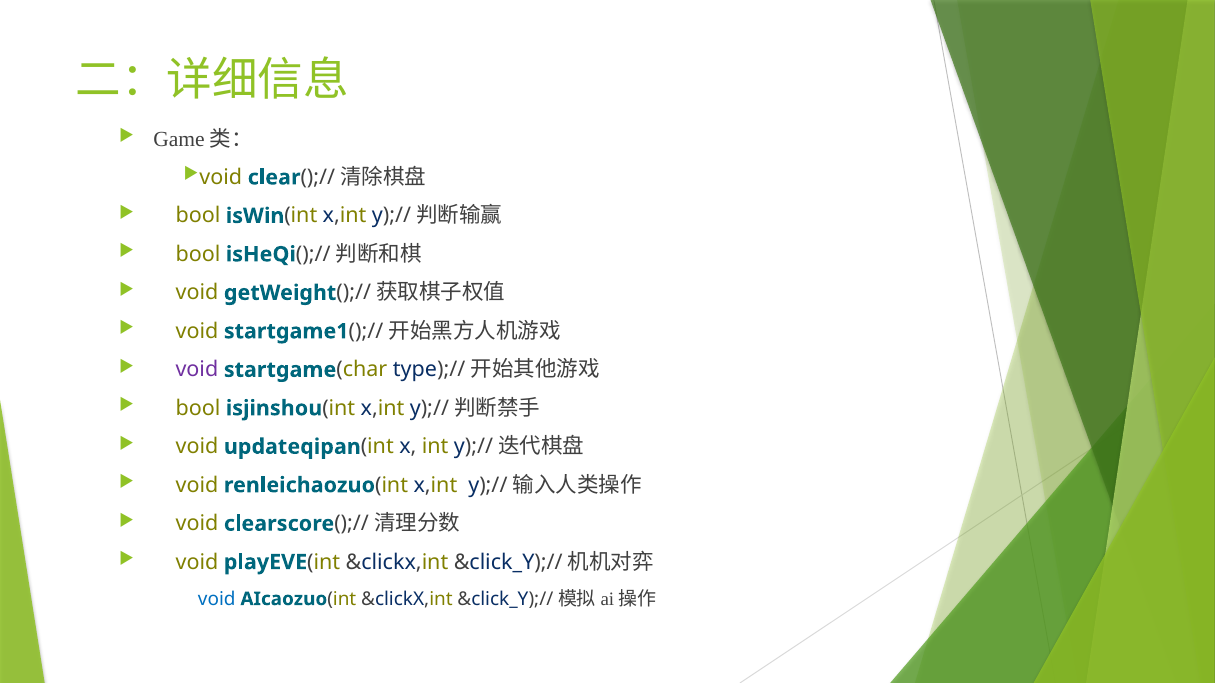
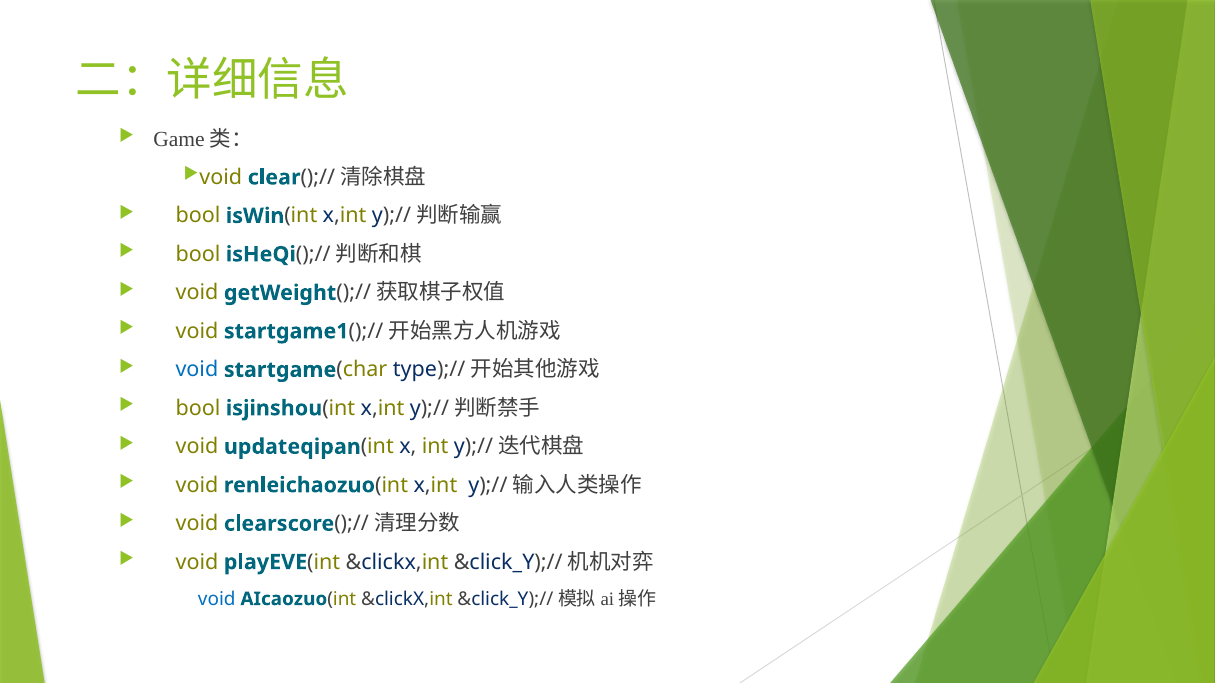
void colour: purple -> blue (197, 370)
